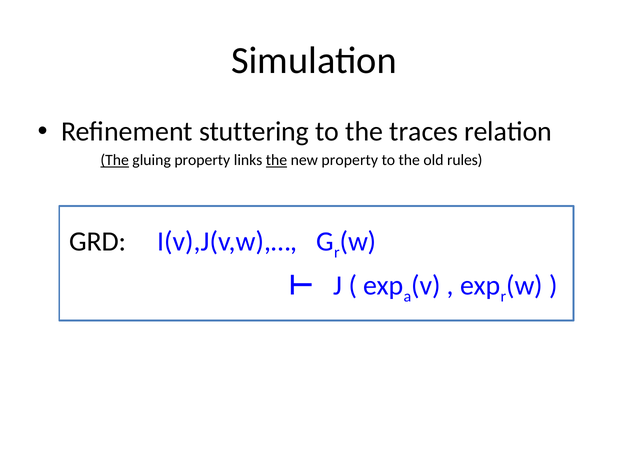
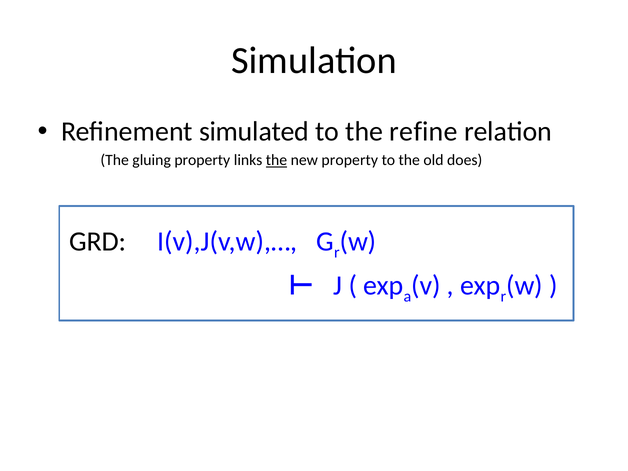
stuttering: stuttering -> simulated (254, 132)
traces: traces -> refine (424, 132)
The underline: present -> none (115, 160)
rules: rules -> does (465, 160)
